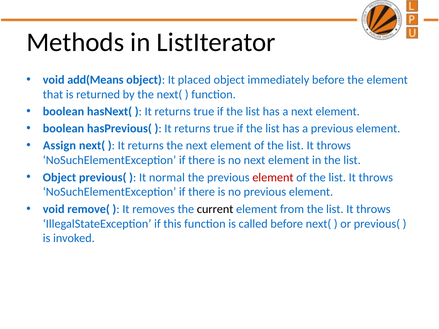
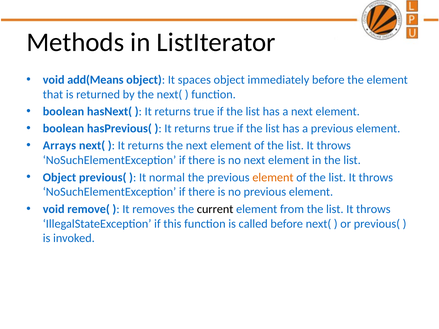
placed: placed -> spaces (194, 80)
Assign: Assign -> Arrays (59, 146)
element colour: red -> orange (273, 177)
